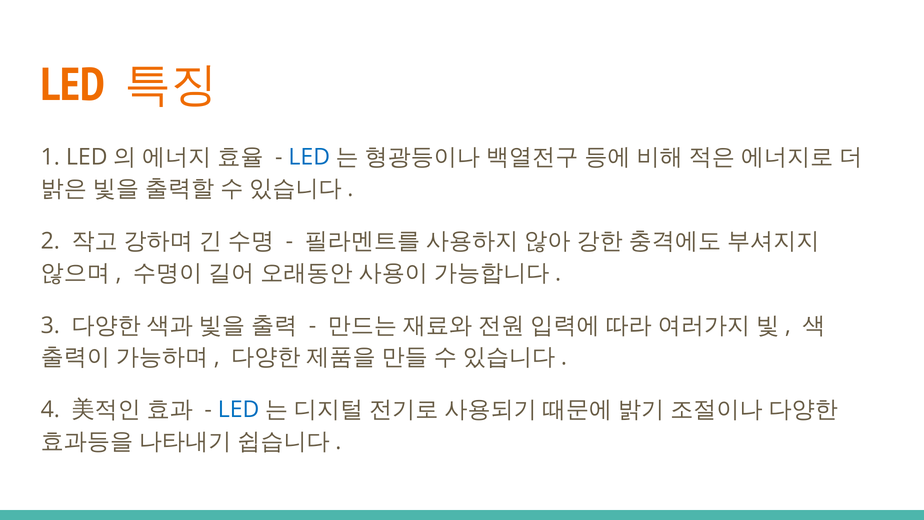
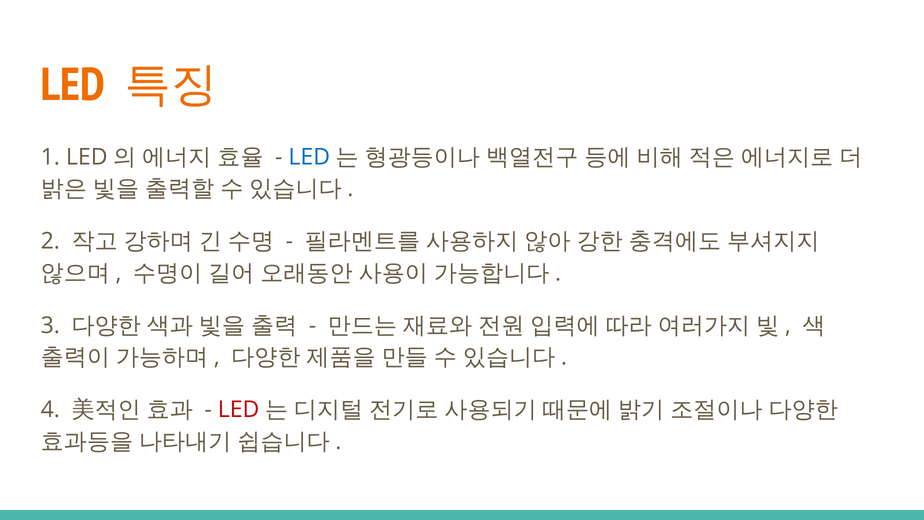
LED colour: blue -> red (239, 410)
